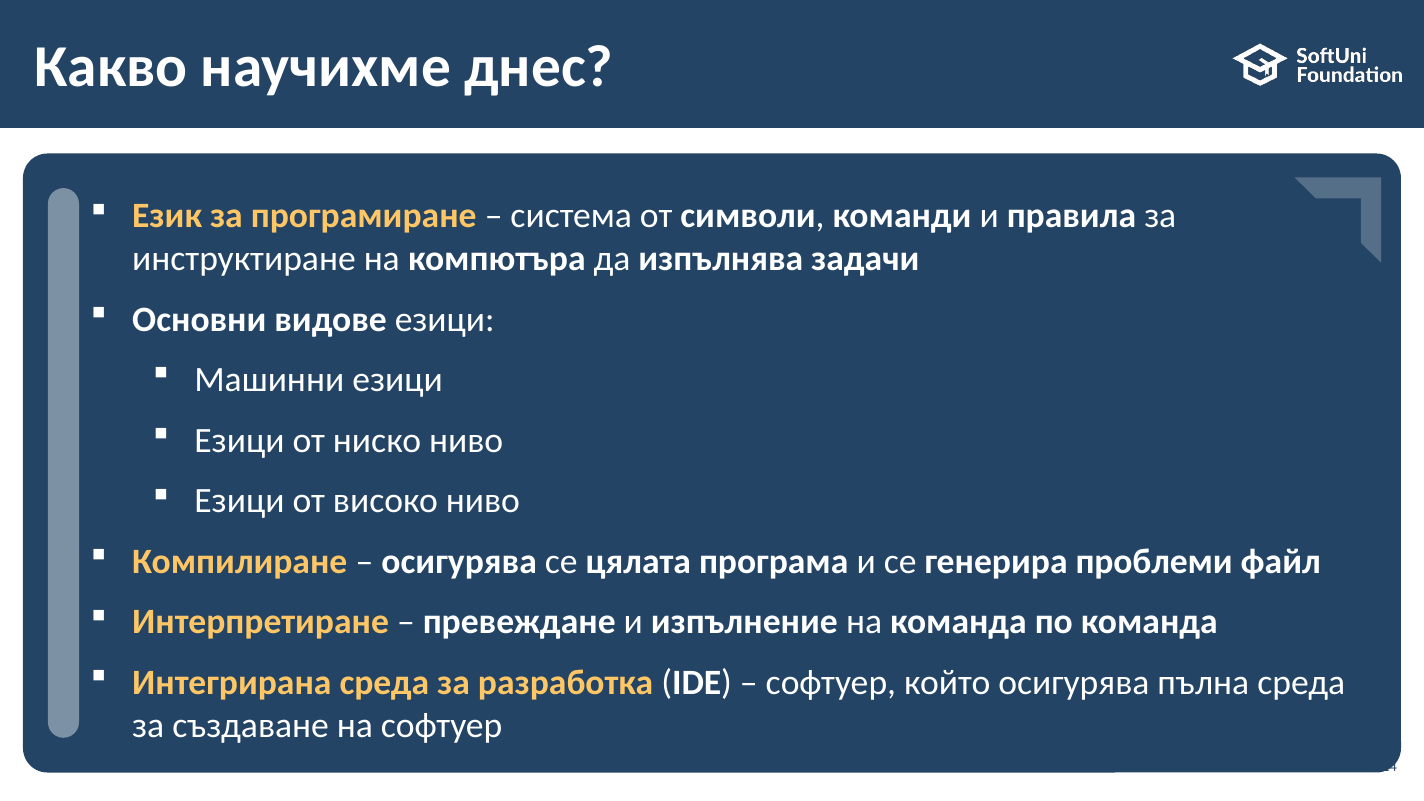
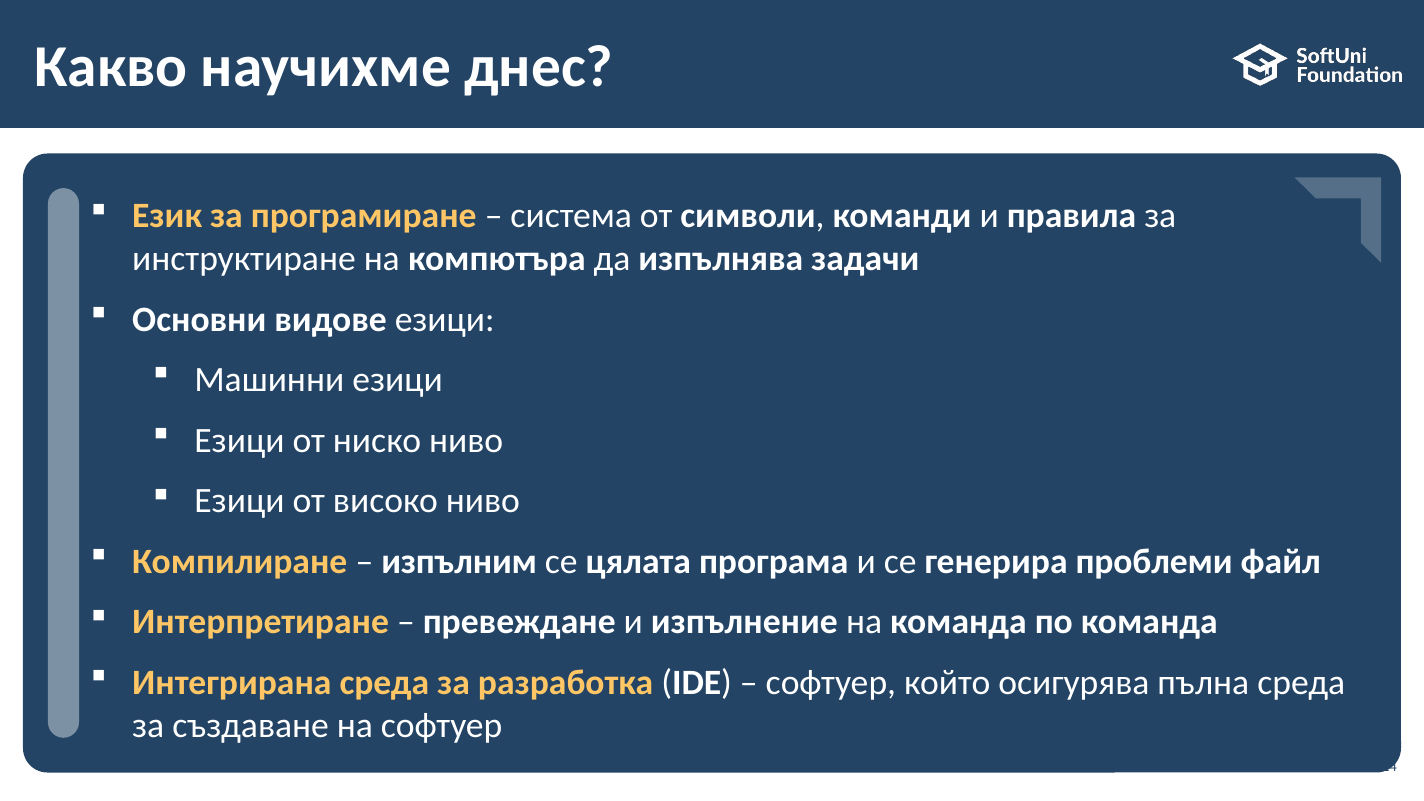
осигурява: осигурява -> изпълним (459, 562)
